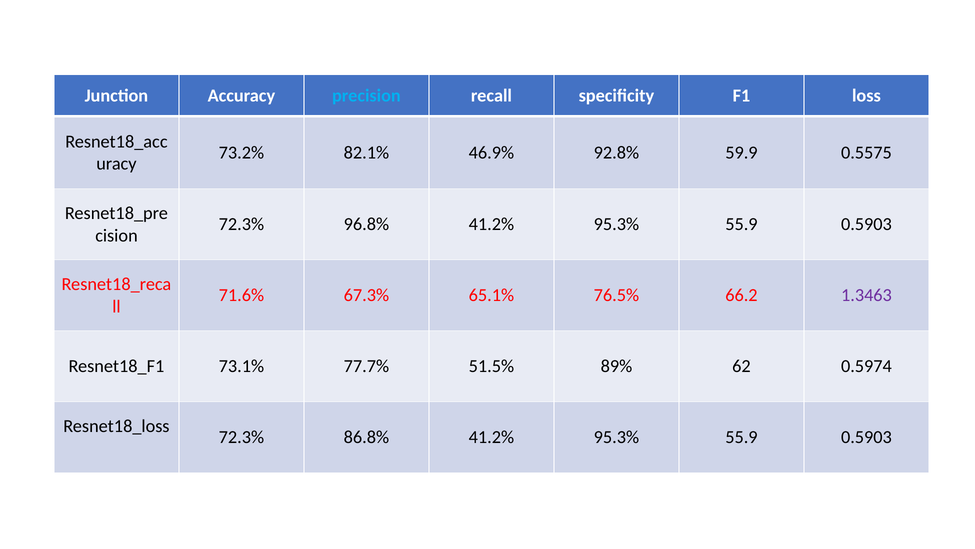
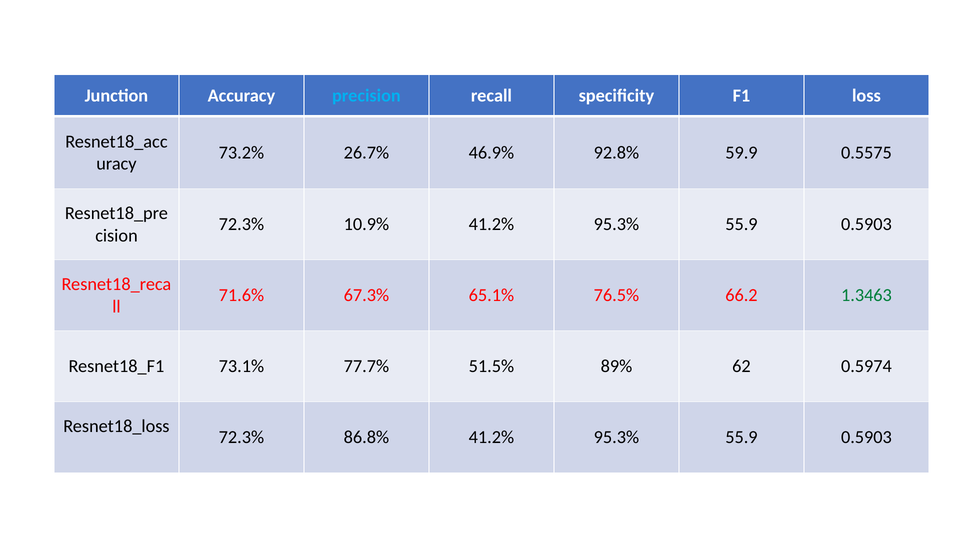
82.1%: 82.1% -> 26.7% (366, 153)
96.8%: 96.8% -> 10.9% (366, 224)
1.3463 colour: purple -> green (866, 295)
